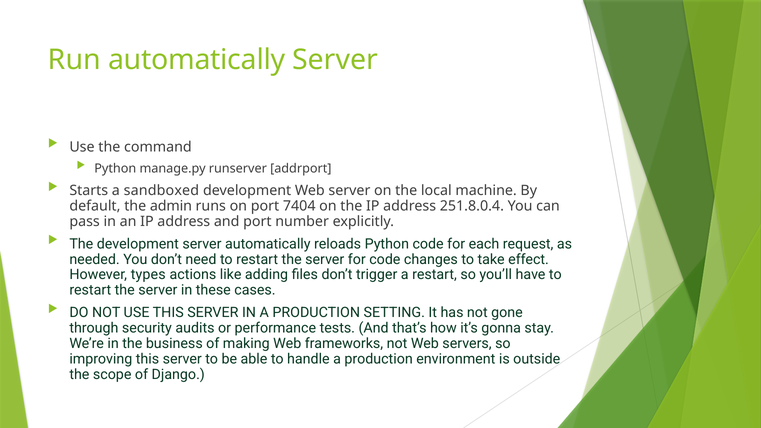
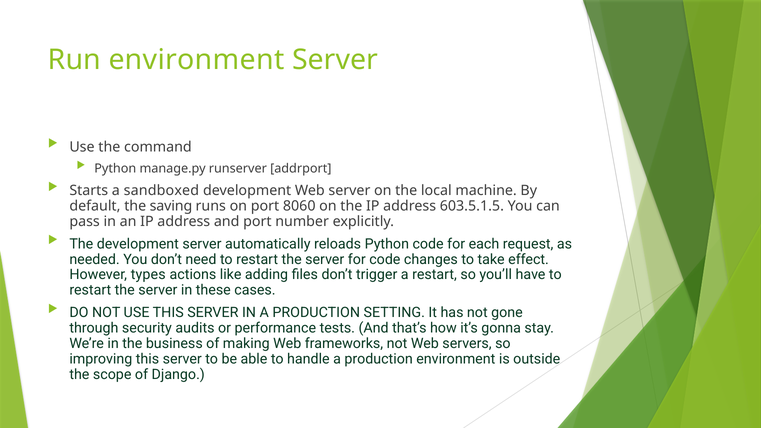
Run automatically: automatically -> environment (196, 60)
admin: admin -> saving (171, 206)
7404: 7404 -> 8060 (299, 206)
251.8.0.4: 251.8.0.4 -> 603.5.1.5 (472, 206)
